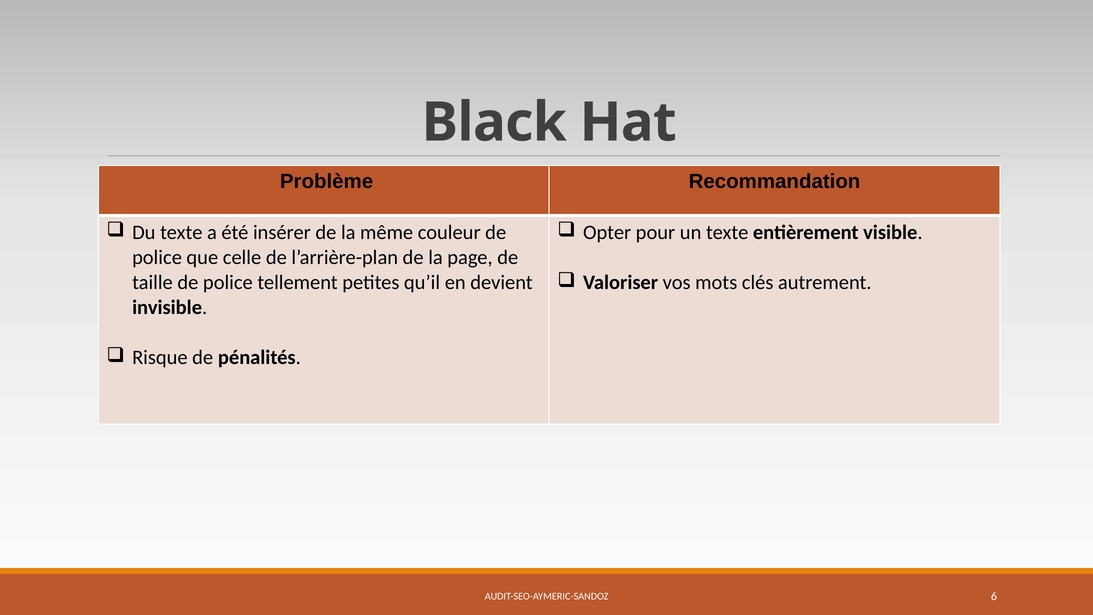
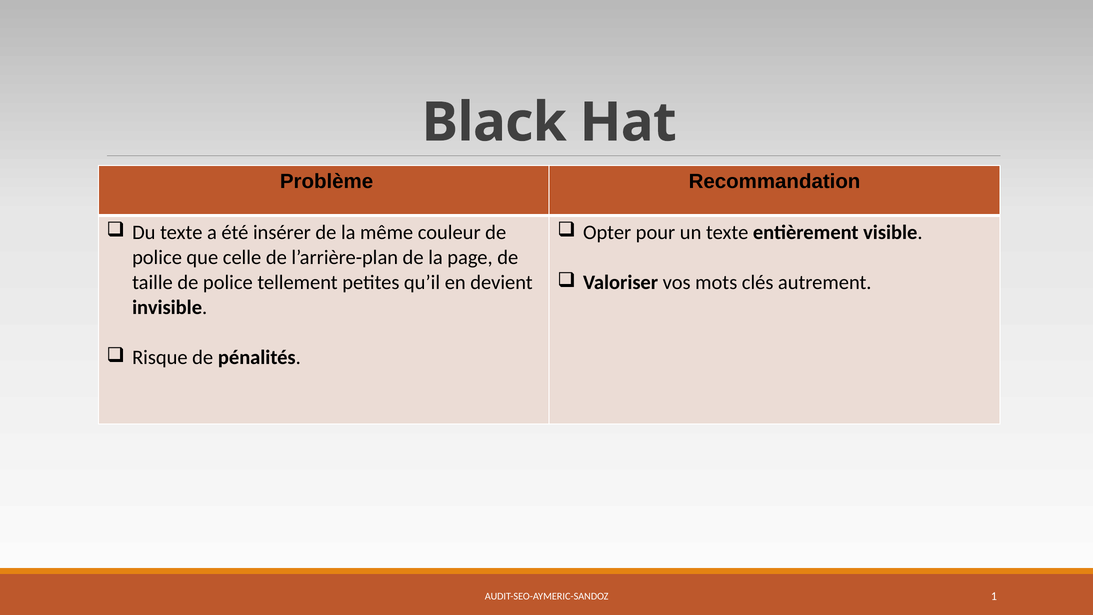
6: 6 -> 1 (994, 596)
